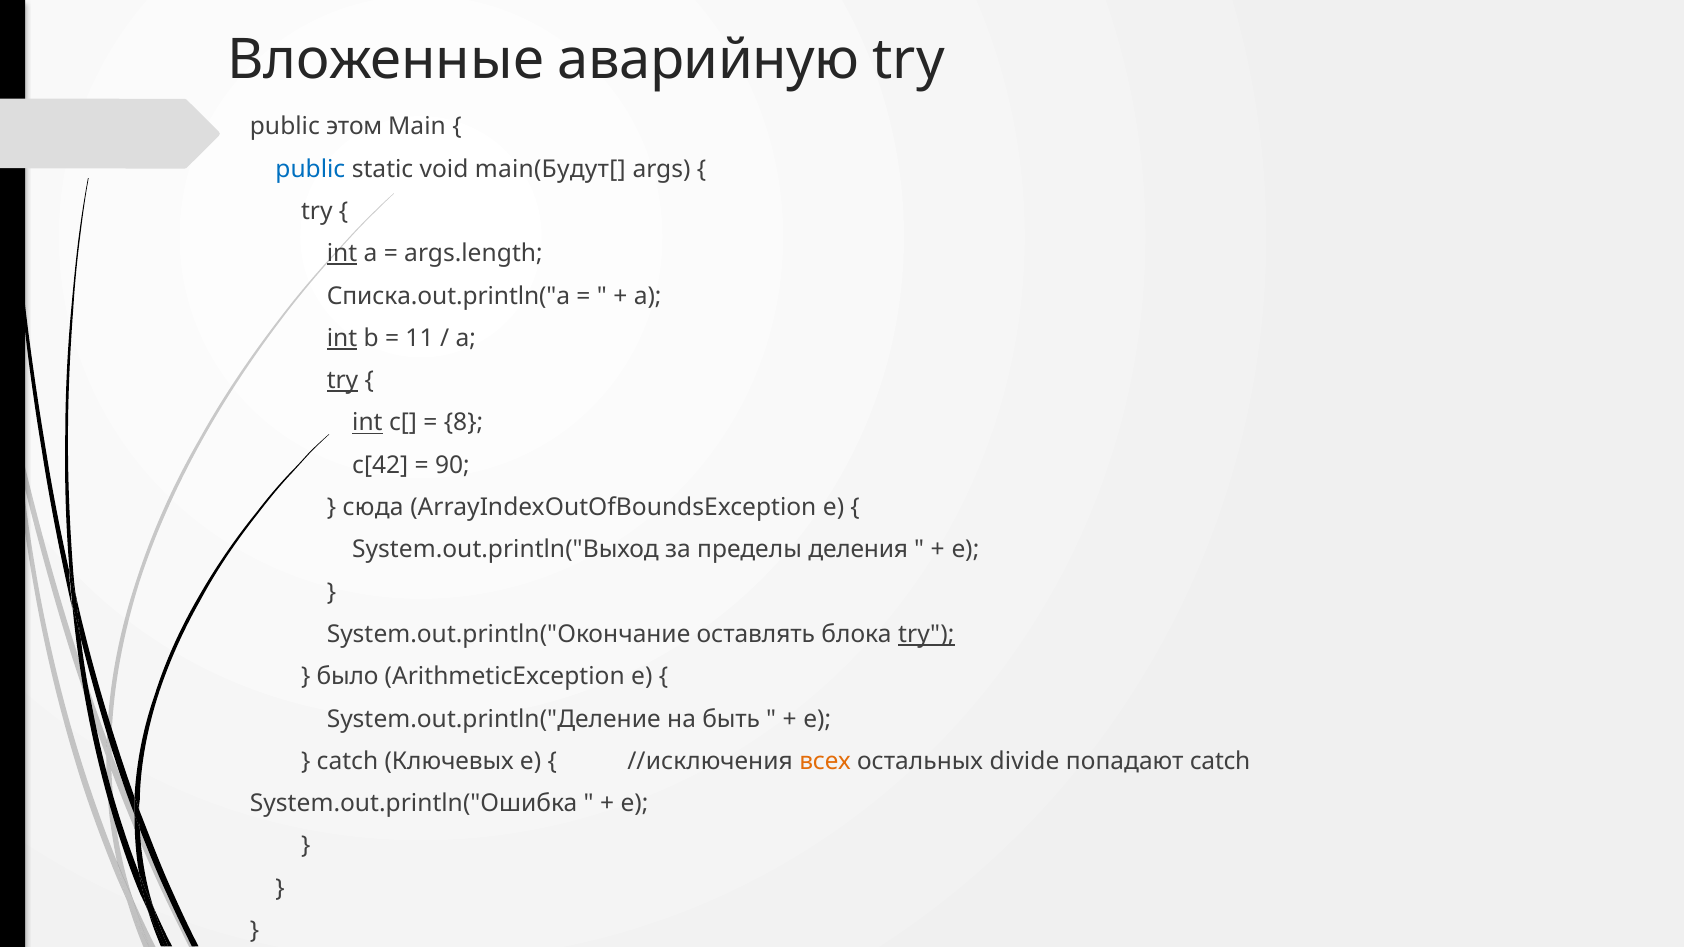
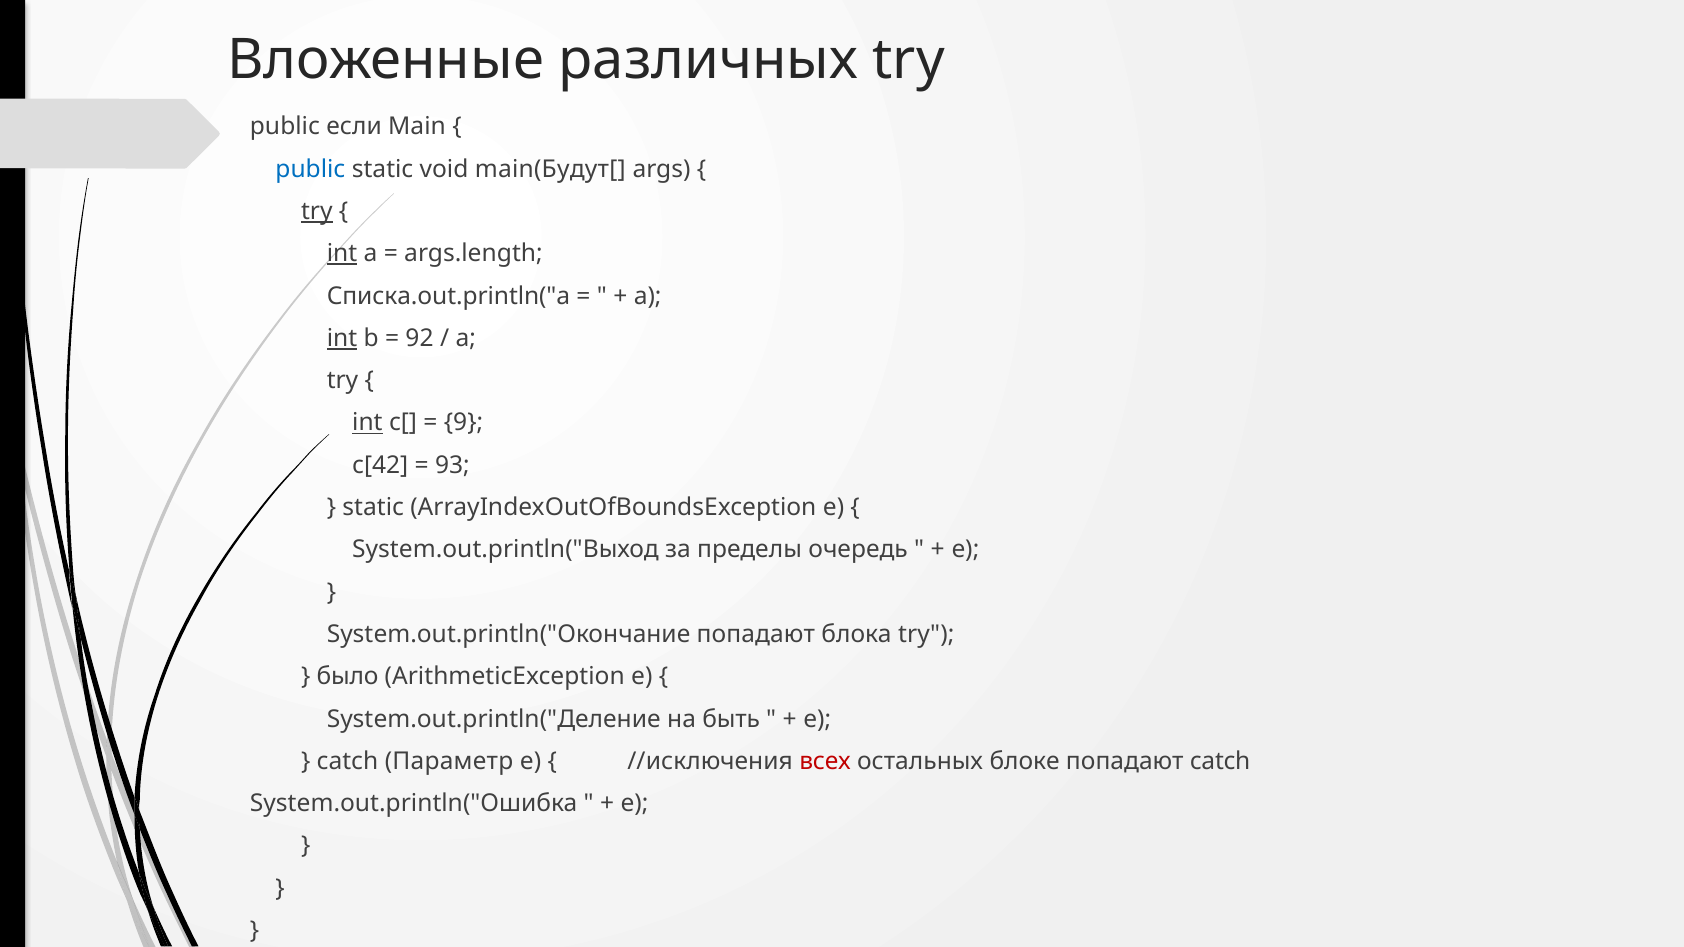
аварийную: аварийную -> различных (708, 60)
этом: этом -> если (354, 127)
try underline: none -> present (317, 211)
11: 11 -> 92 (420, 338)
try underline: present -> none (343, 381)
8: 8 -> 9 (464, 423)
90: 90 -> 93 (452, 465)
сюда: сюда -> static (373, 508)
деления: деления -> очередь (858, 550)
System.out.println("Окончание оставлять: оставлять -> попадают (756, 635)
try underline: present -> none (926, 635)
Ключевых: Ключевых -> Параметр (449, 761)
всех colour: orange -> red (825, 761)
divide: divide -> блоке (1025, 761)
